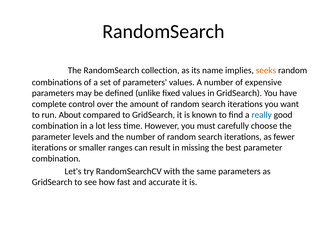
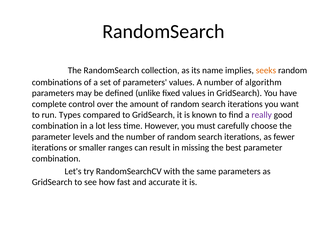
expensive: expensive -> algorithm (263, 82)
About: About -> Types (70, 115)
really colour: blue -> purple (262, 115)
